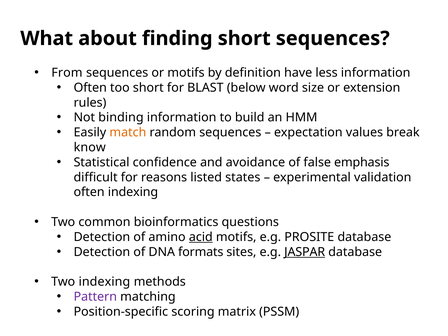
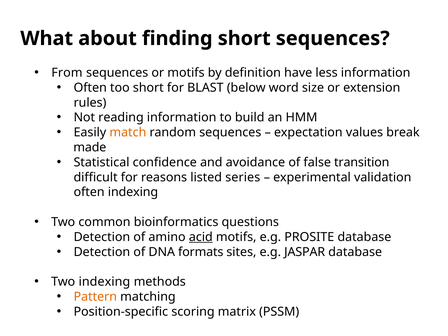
binding: binding -> reading (121, 118)
know: know -> made (90, 147)
emphasis: emphasis -> transition (362, 162)
states: states -> series (243, 177)
JASPAR underline: present -> none (305, 252)
Pattern colour: purple -> orange (95, 297)
